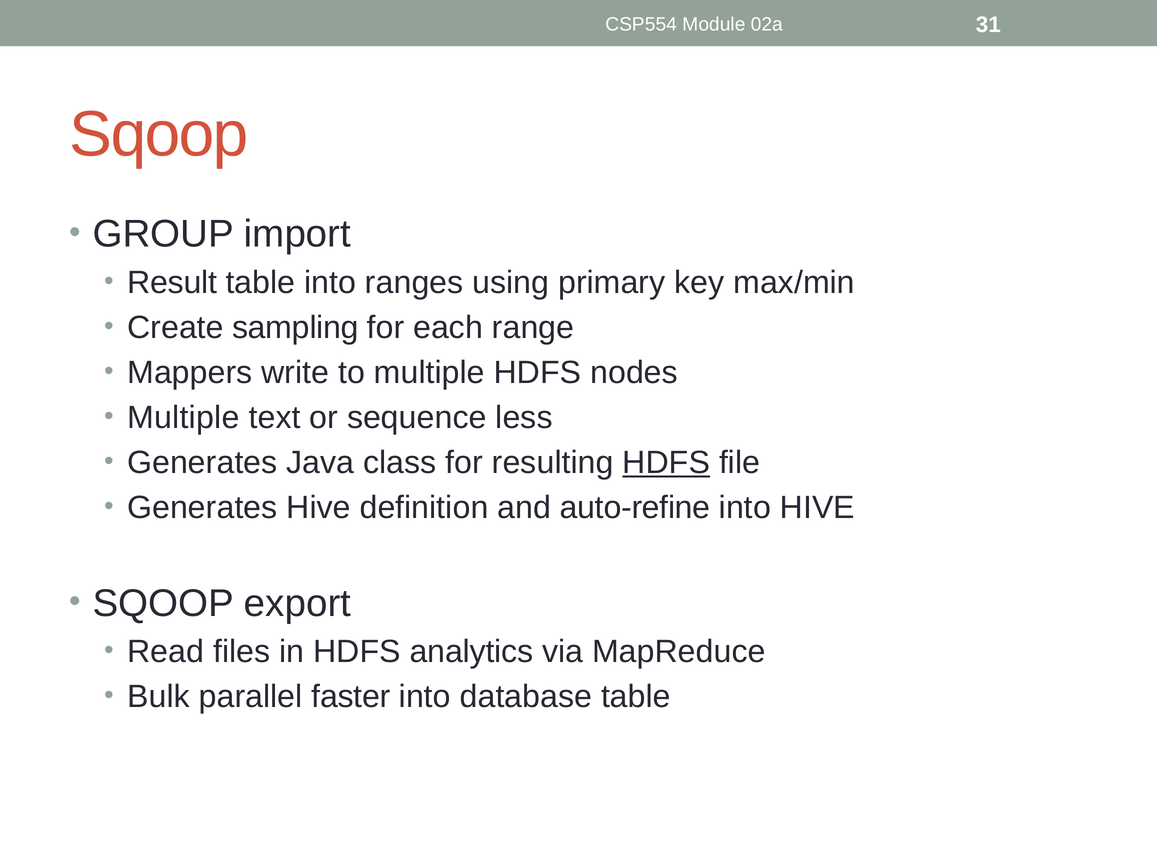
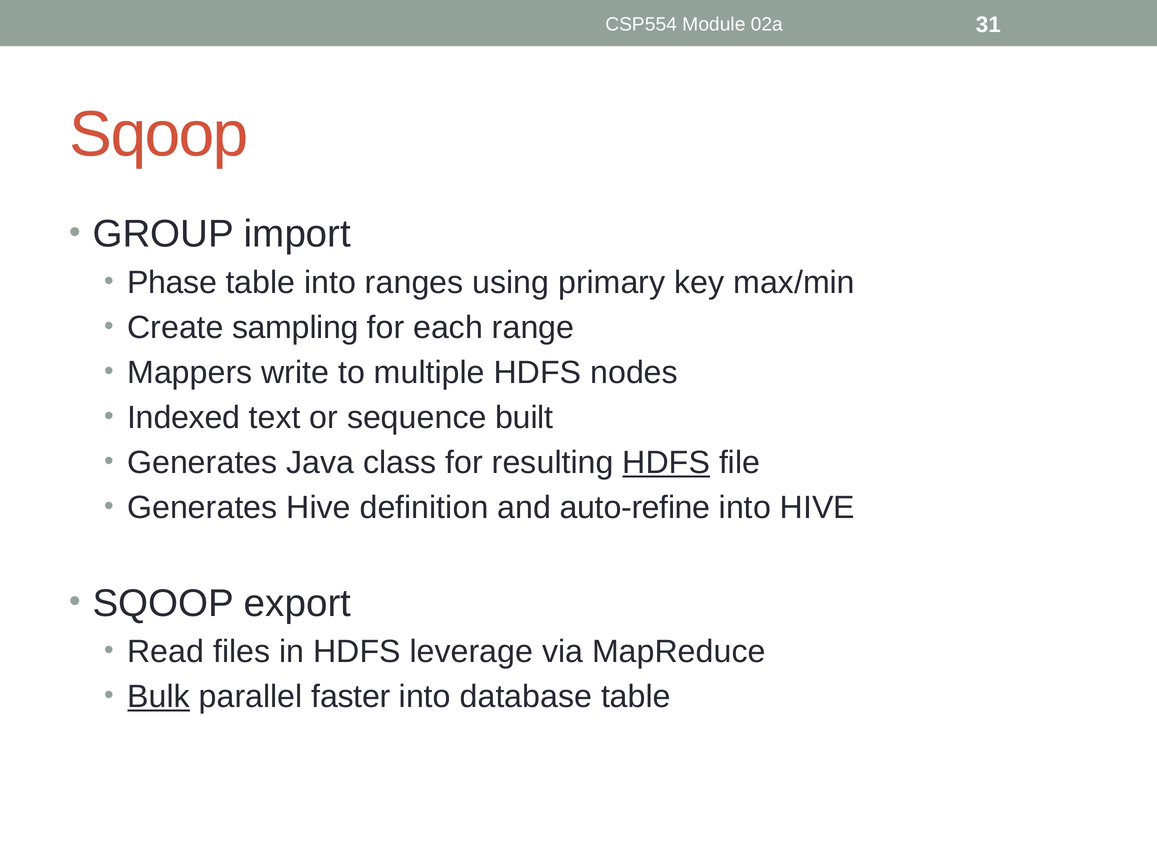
Result: Result -> Phase (172, 283)
Multiple: Multiple -> Indexed (184, 418)
less: less -> built (524, 418)
analytics: analytics -> leverage (471, 652)
Bulk underline: none -> present (159, 697)
